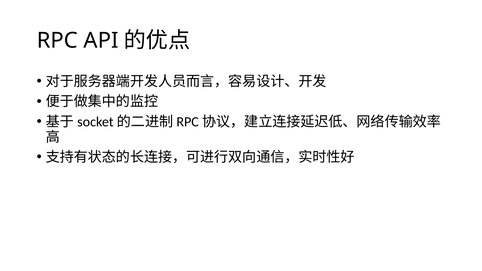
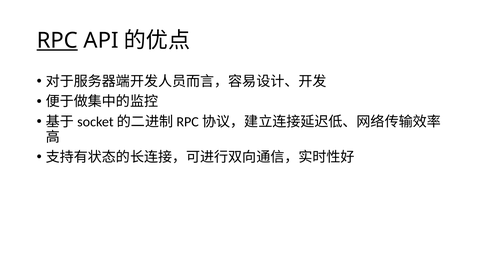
RPC underline: none -> present (57, 40)
